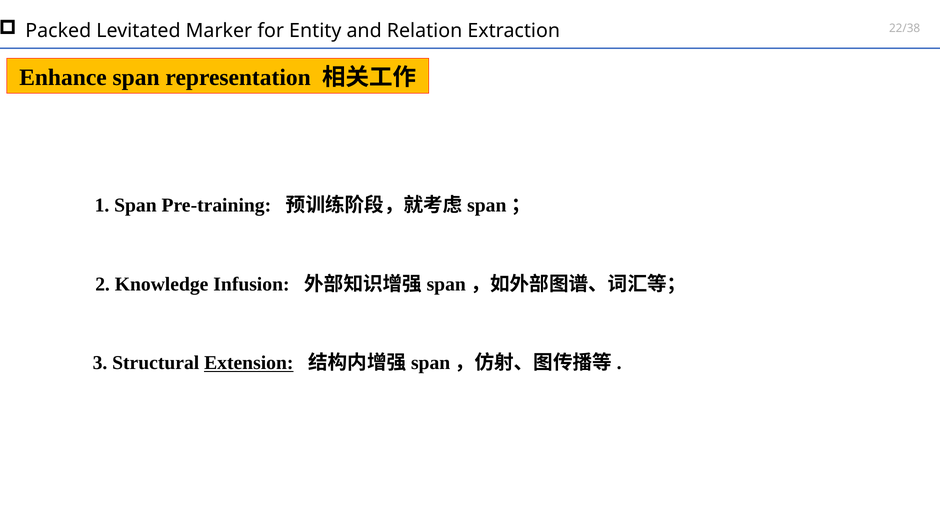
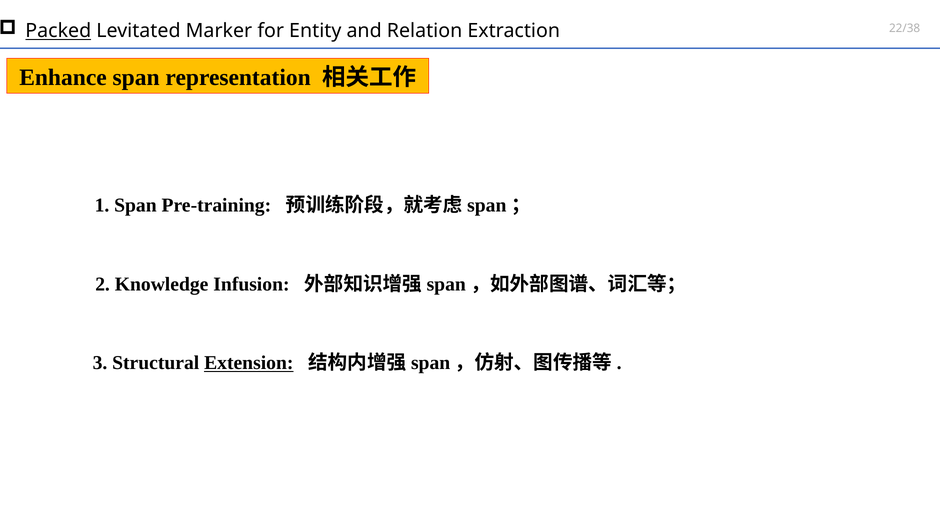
Packed underline: none -> present (58, 31)
